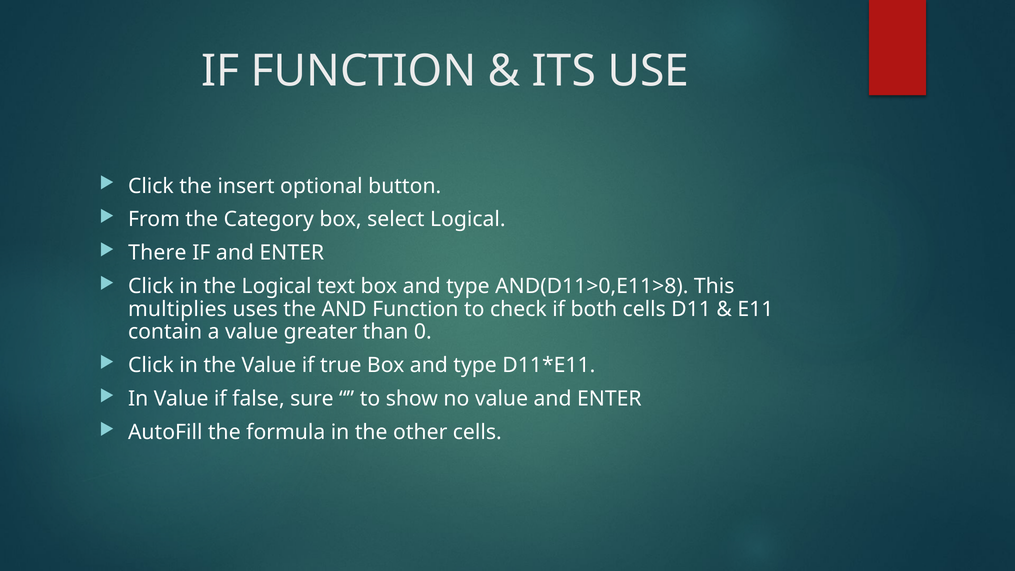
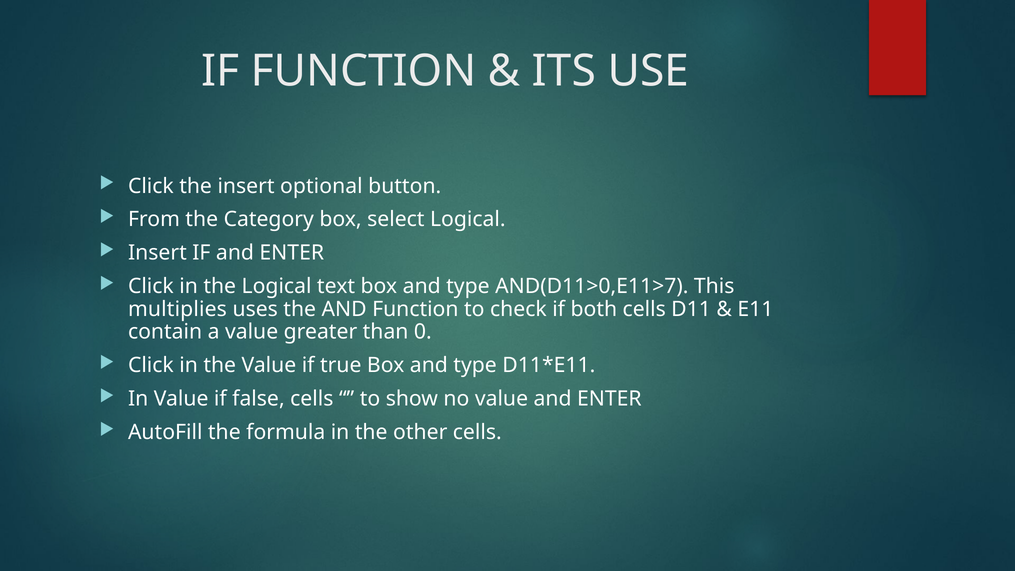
There: There -> Insert (157, 253)
AND(D11>0,E11>8: AND(D11>0,E11>8 -> AND(D11>0,E11>7 (592, 286)
false sure: sure -> cells (312, 399)
